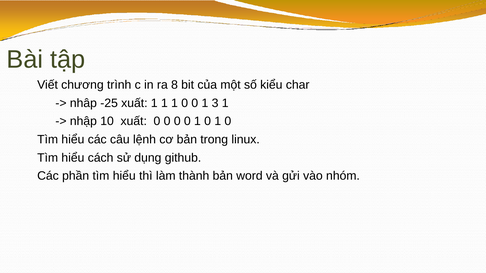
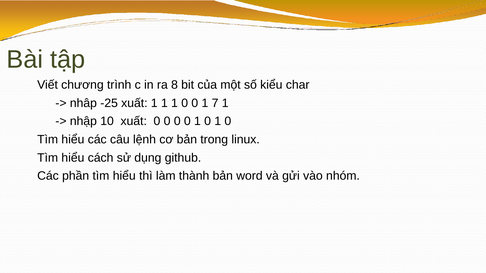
3: 3 -> 7 (215, 103)
